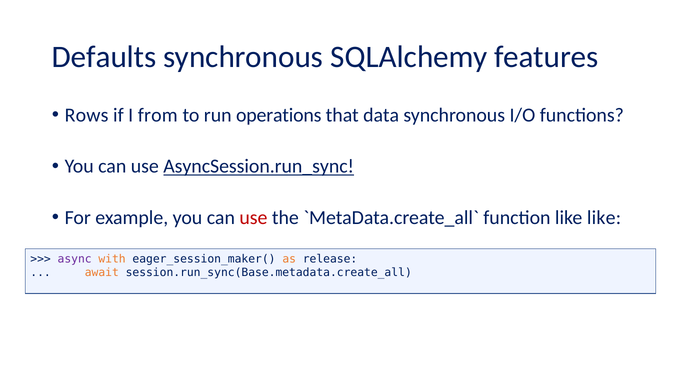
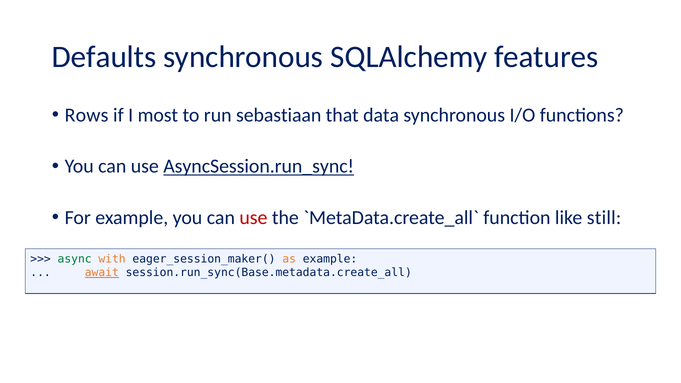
from: from -> most (158, 115)
operations: operations -> sebastiaan (279, 115)
like like: like -> still (604, 218)
async colour: purple -> green (75, 259)
as release: release -> example (330, 259)
await underline: none -> present (102, 273)
